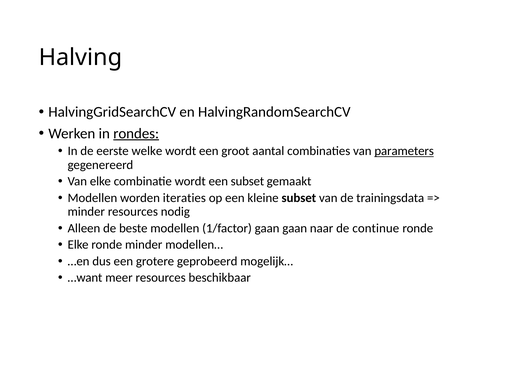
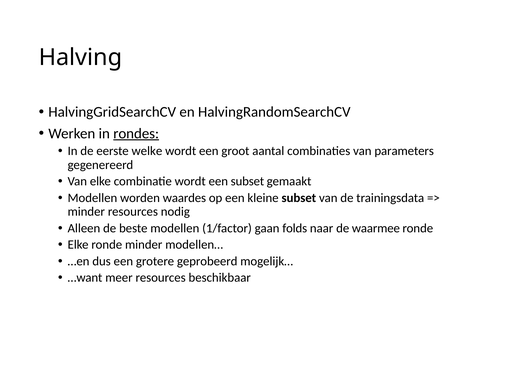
parameters underline: present -> none (404, 151)
iteraties: iteraties -> waardes (184, 198)
gaan gaan: gaan -> folds (295, 228)
continue: continue -> waarmee (376, 228)
